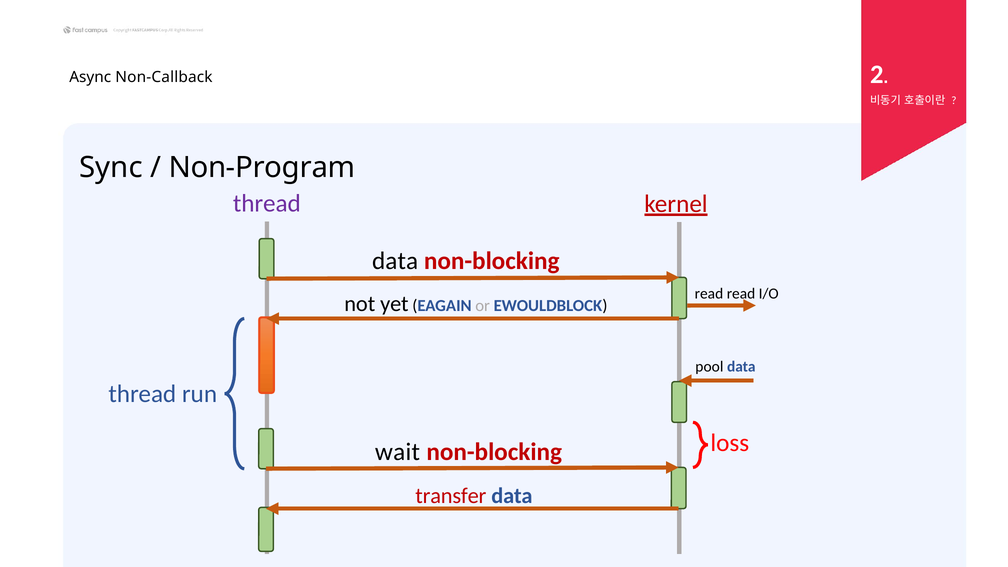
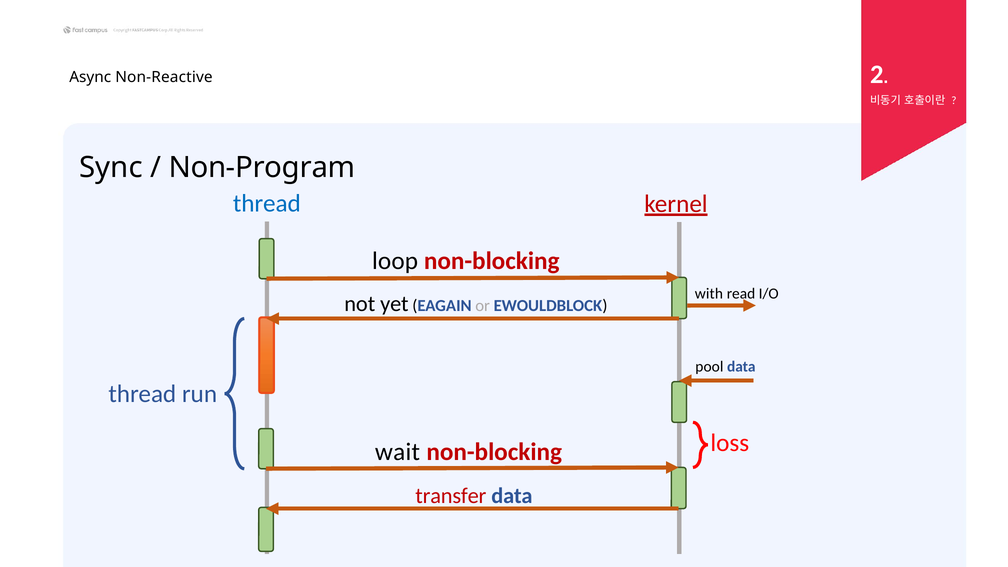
Non-Callback: Non-Callback -> Non-Reactive (164, 77)
thread colour: purple -> blue (267, 203)
data: data -> loop (395, 261)
read: read -> with (709, 294)
